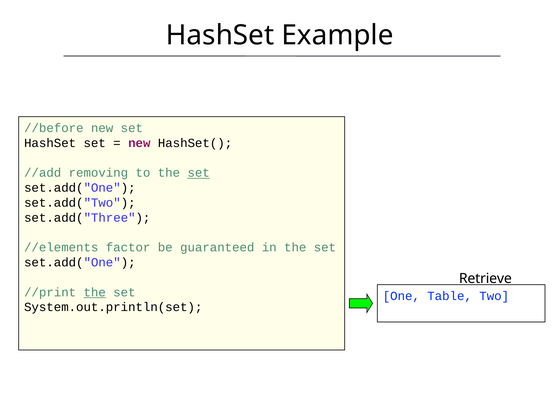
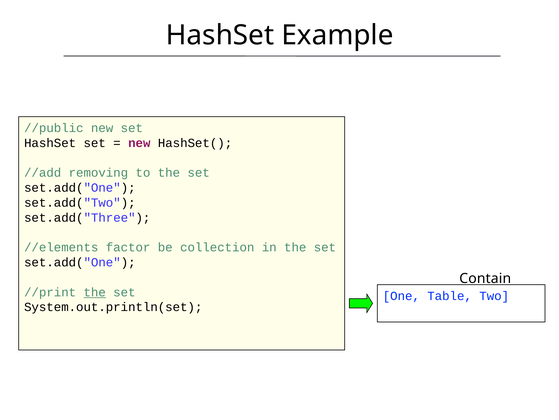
//before: //before -> //public (54, 128)
set underline: present -> none (199, 173)
guaranteed: guaranteed -> collection (217, 247)
Retrieve: Retrieve -> Contain (485, 278)
